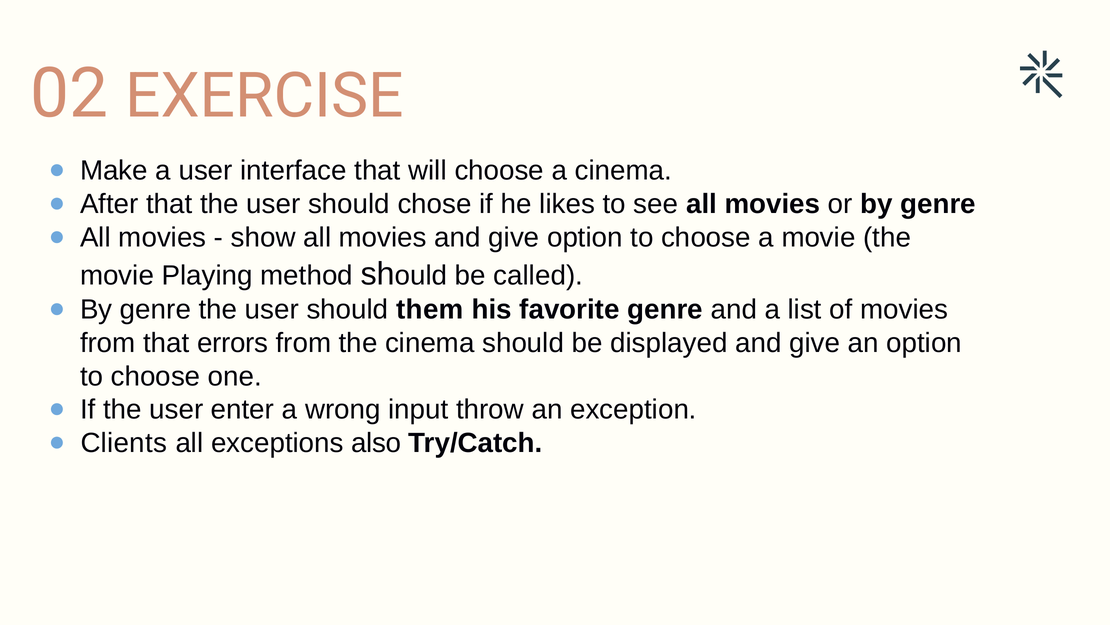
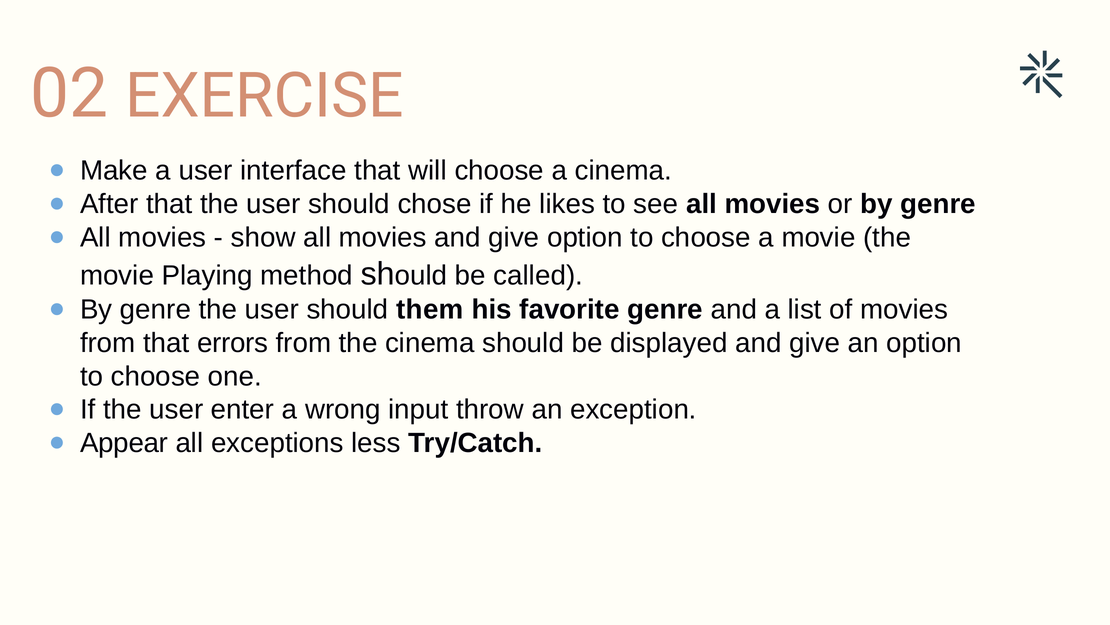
Clients: Clients -> Appear (124, 443)
also: also -> less (376, 443)
